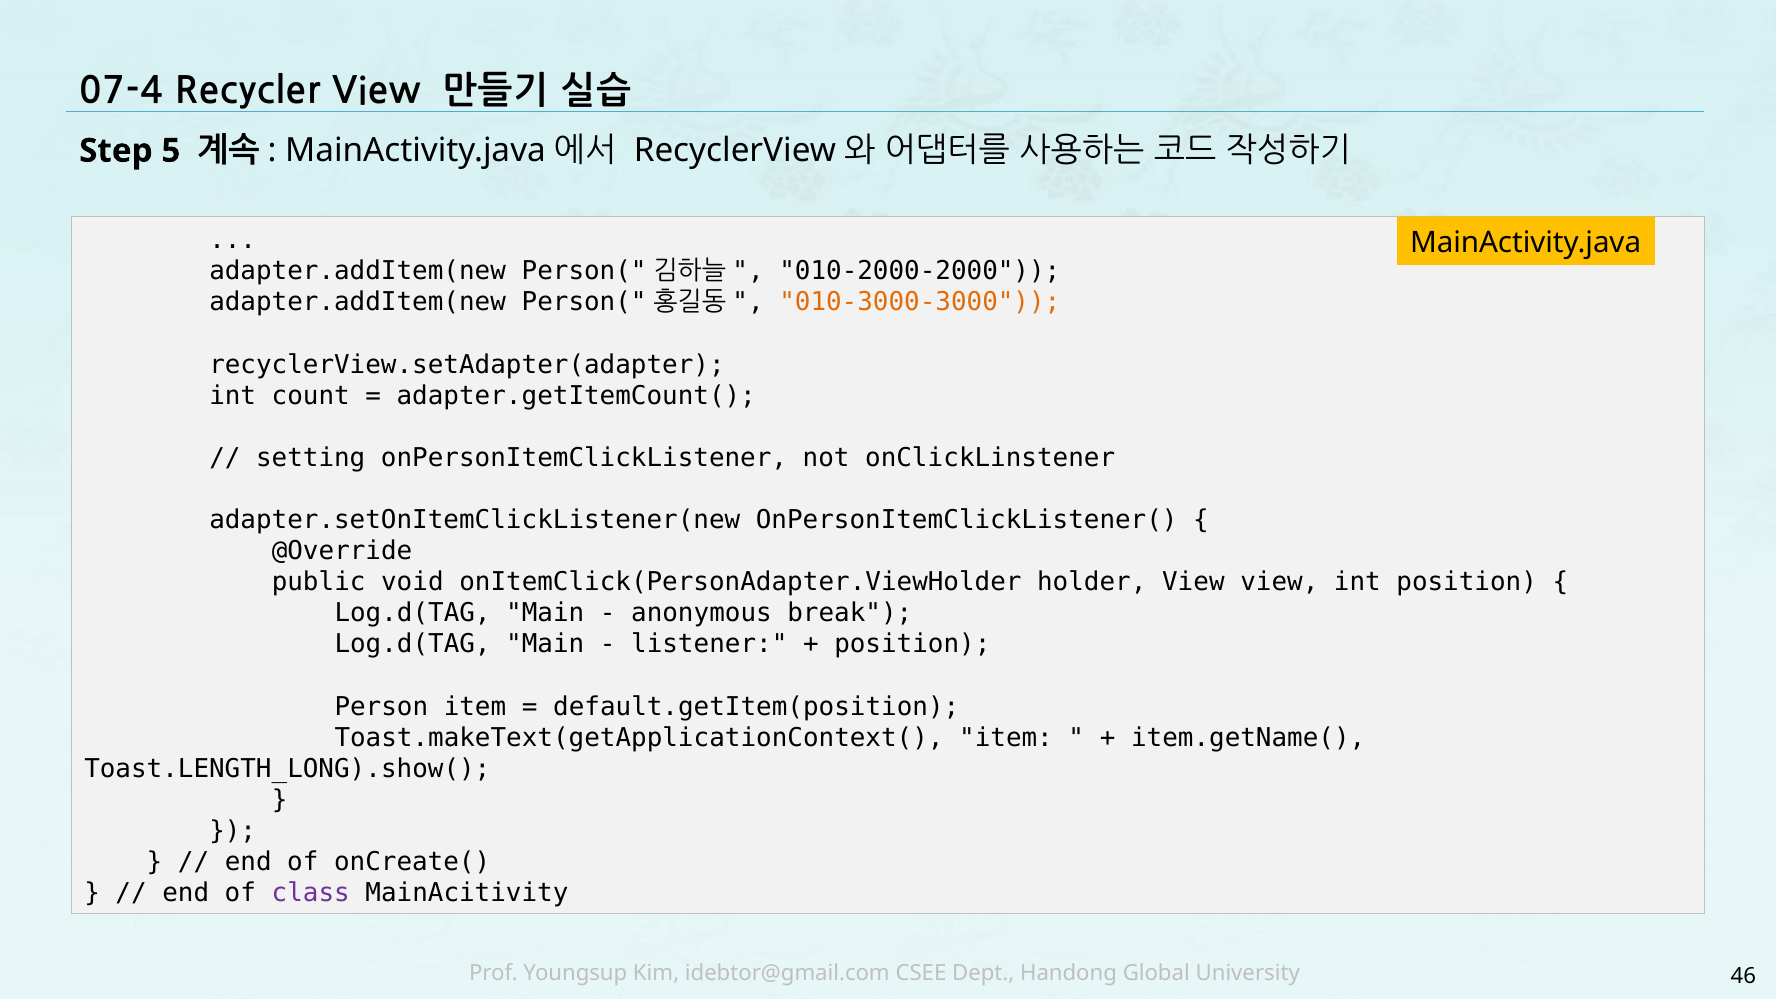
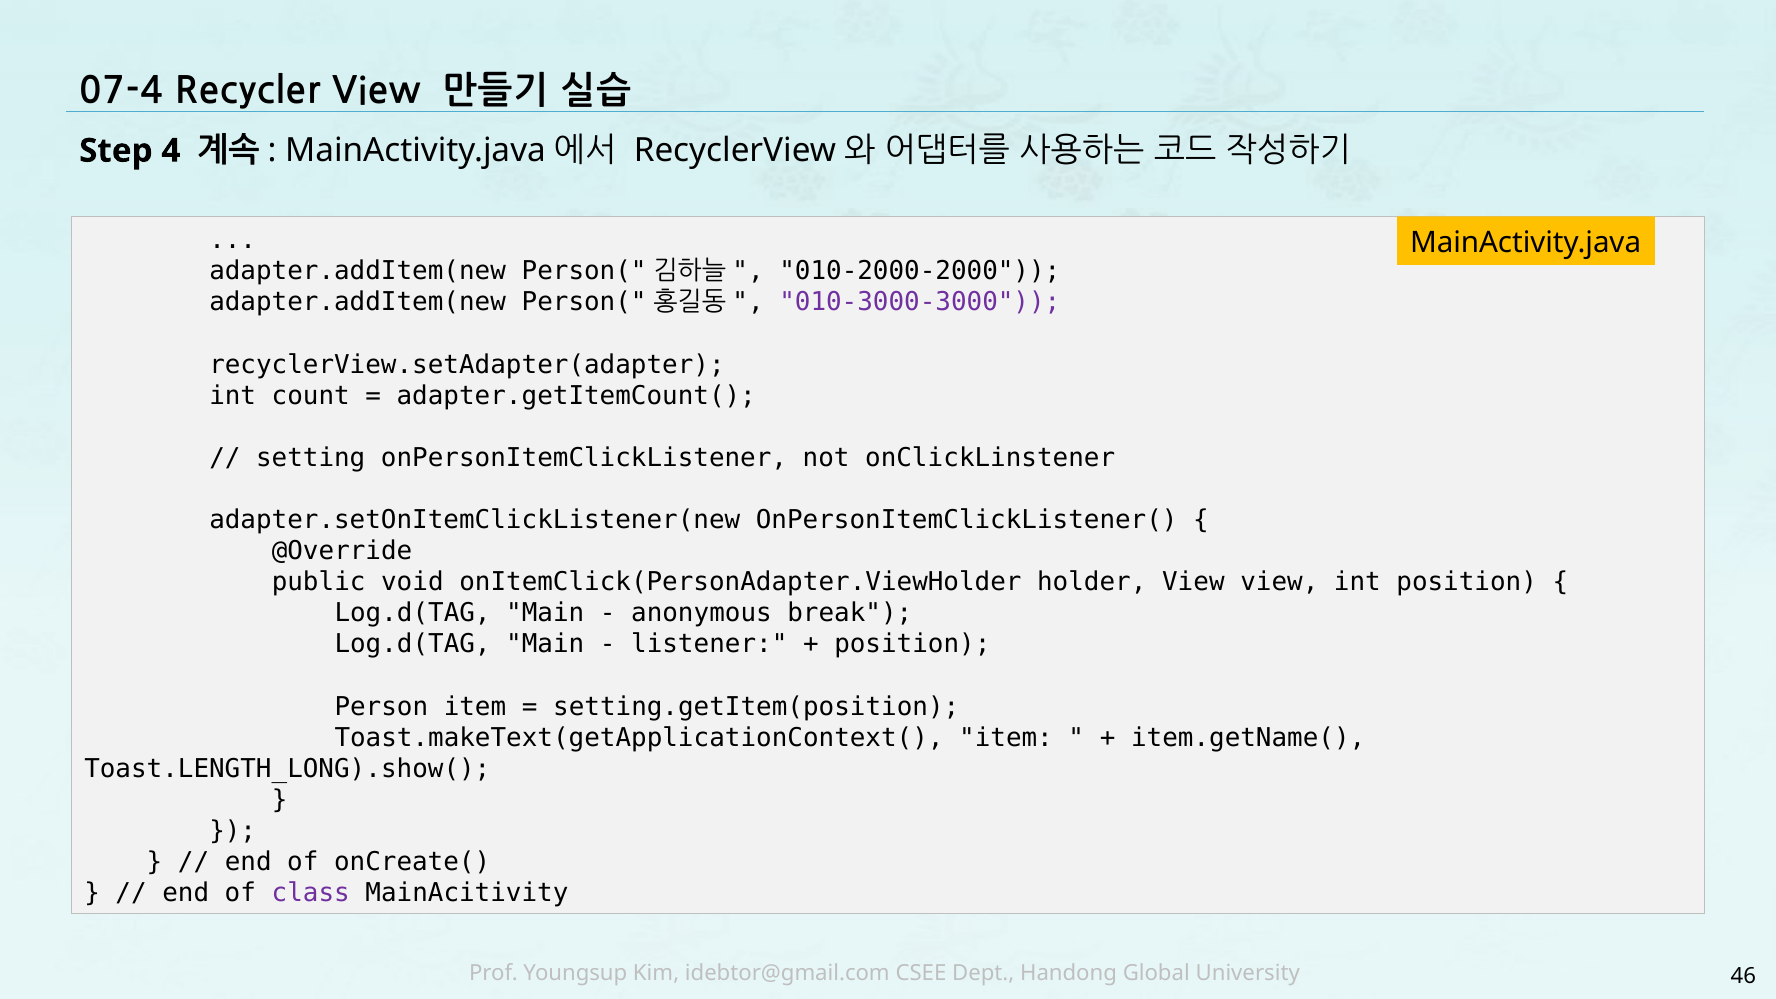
5: 5 -> 4 (171, 151)
010-3000-3000 colour: orange -> purple (920, 302)
default.getItem(position: default.getItem(position -> setting.getItem(position (756, 707)
